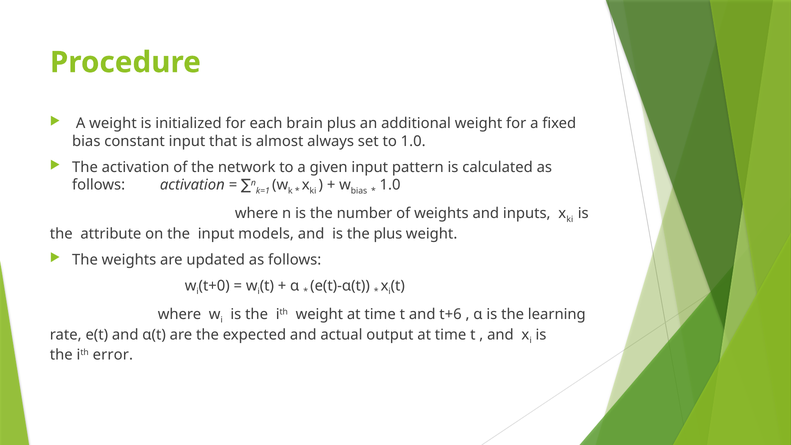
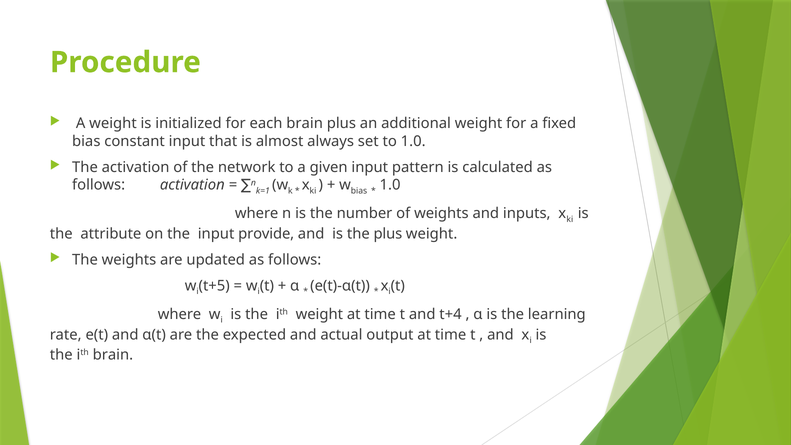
models: models -> provide (266, 234)
t+0: t+0 -> t+5 (214, 286)
t+6: t+6 -> t+4 (451, 314)
ith error: error -> brain (113, 355)
